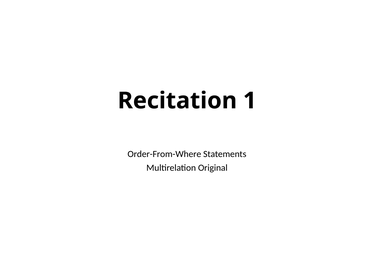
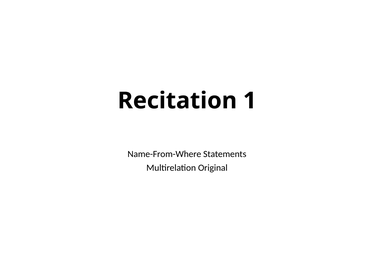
Order-From-Where: Order-From-Where -> Name-From-Where (164, 154)
